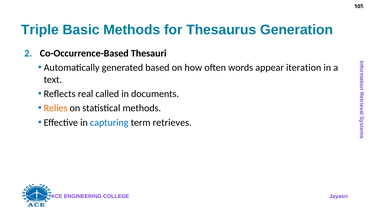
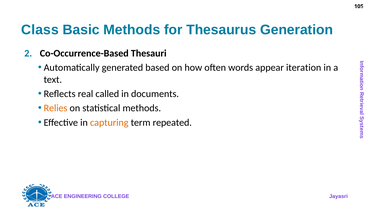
Triple: Triple -> Class (40, 30)
capturing colour: blue -> orange (109, 122)
retrieves: retrieves -> repeated (172, 122)
